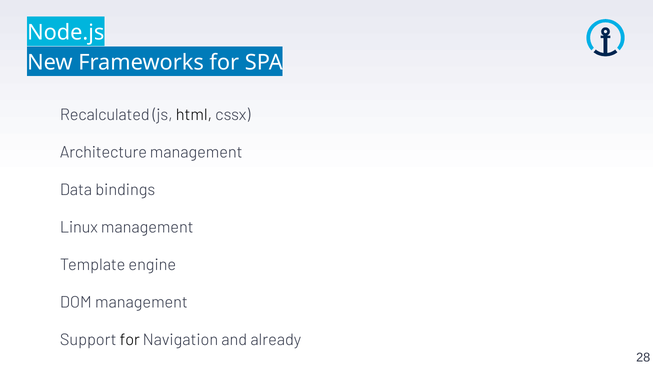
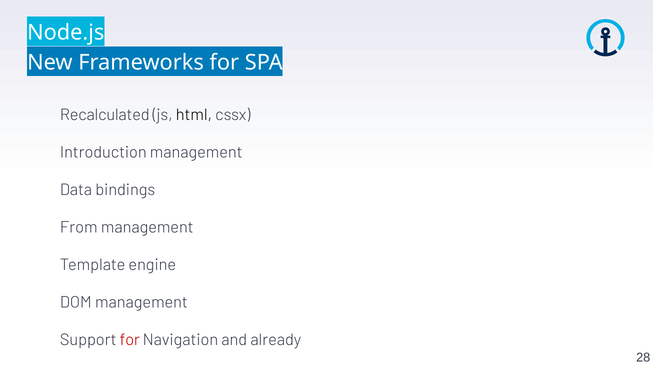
Architecture: Architecture -> Introduction (103, 153)
Linux: Linux -> From (79, 228)
for colour: black -> red (130, 340)
